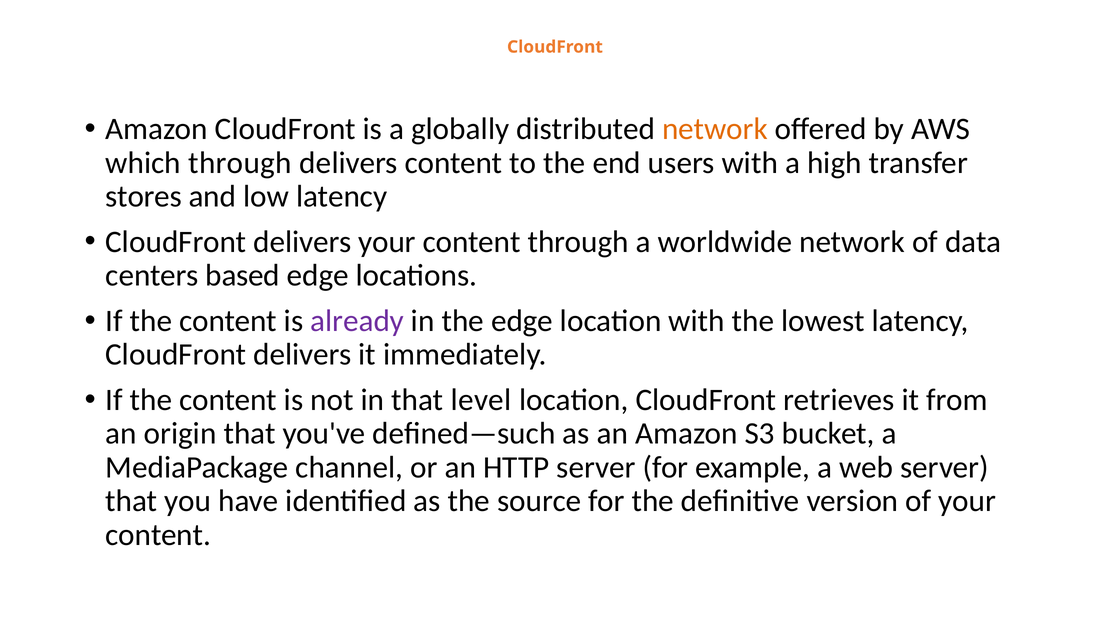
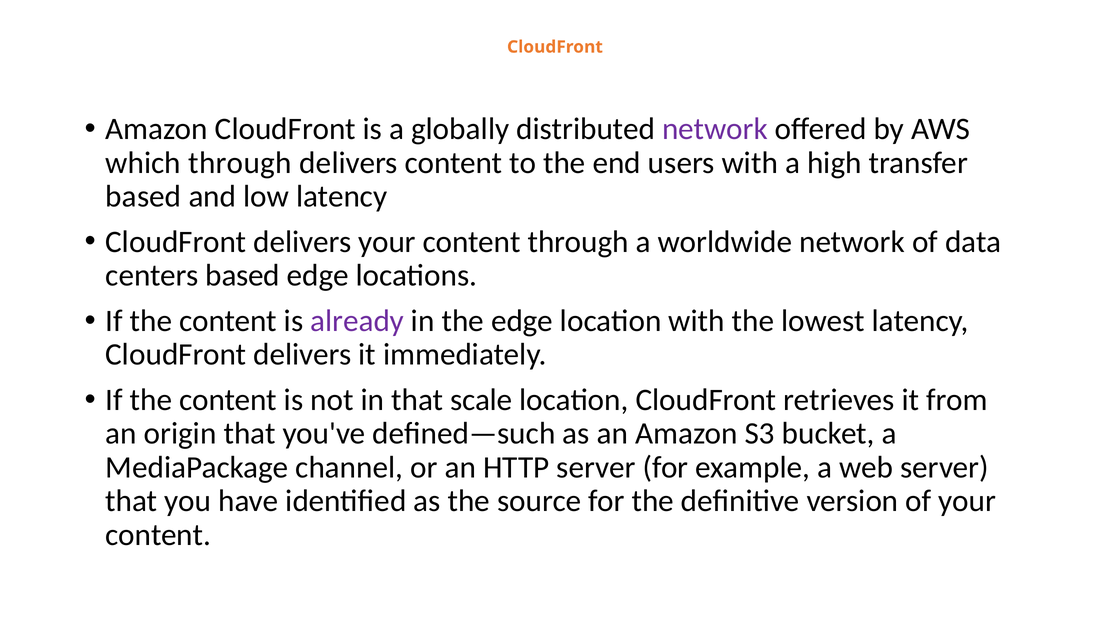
network colour: orange -> purple (715, 129)
stores: stores -> based (143, 197)
level: level -> scale (481, 400)
